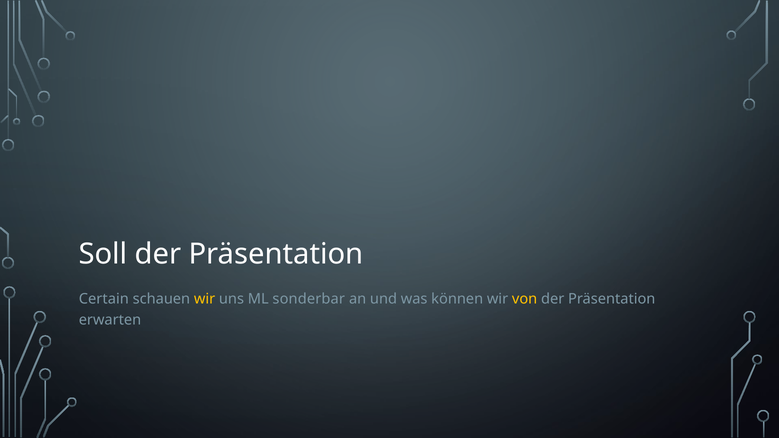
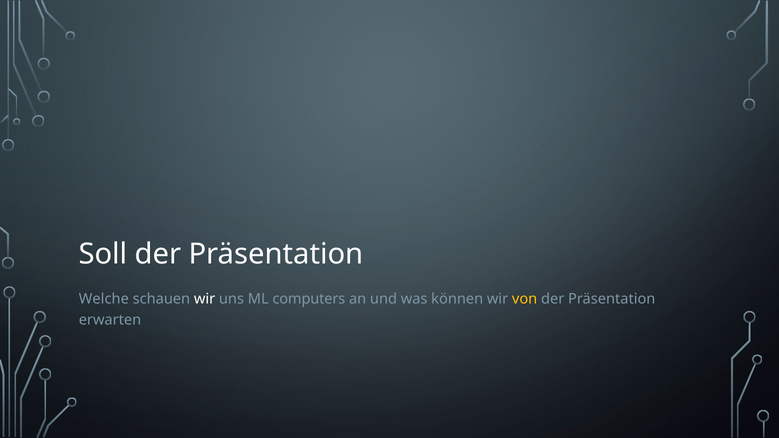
Certain: Certain -> Welche (104, 299)
wir colour: yellow -> white (205, 299)
sonderbar: sonderbar -> computers (309, 299)
